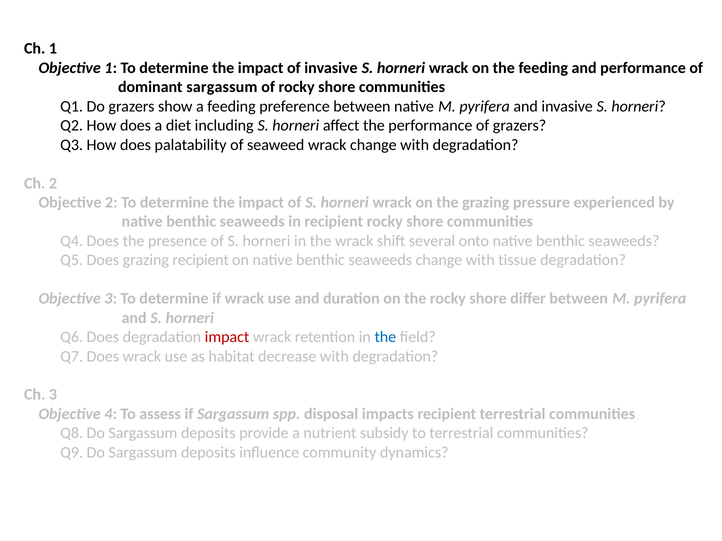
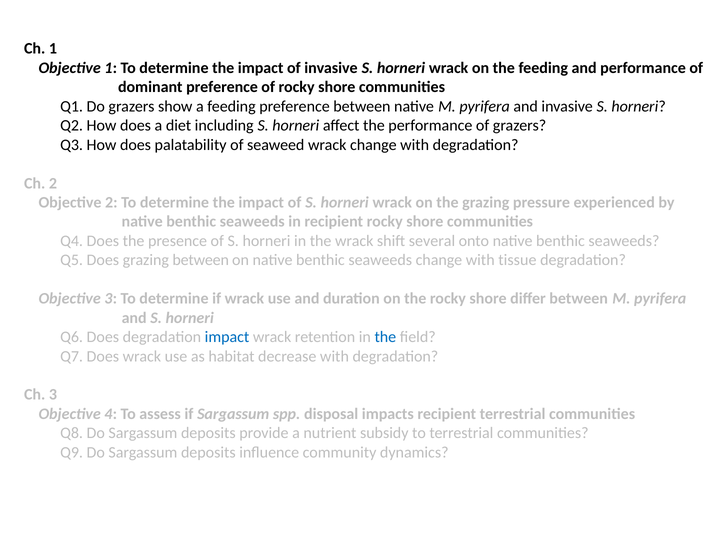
dominant sargassum: sargassum -> preference (222, 87)
grazing recipient: recipient -> between (201, 260)
impact colour: red -> blue (227, 337)
